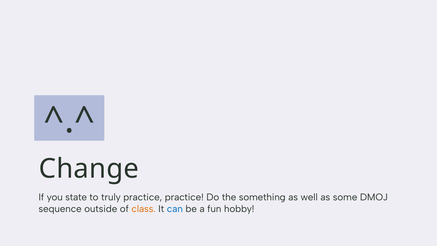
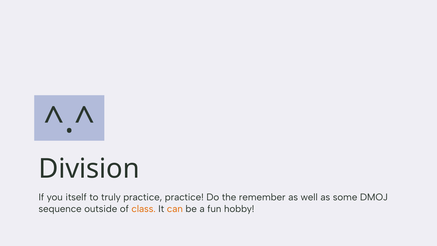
Change: Change -> Division (89, 169)
state: state -> itself (76, 197)
something: something -> remember (262, 197)
can colour: blue -> orange (175, 209)
